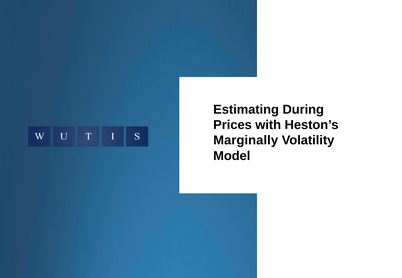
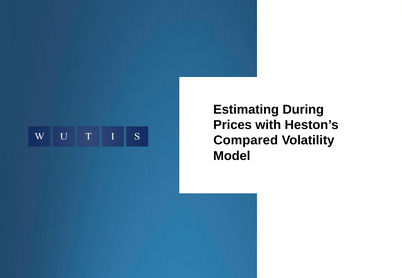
Marginally: Marginally -> Compared (246, 140)
